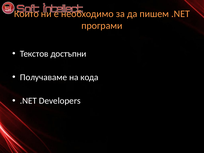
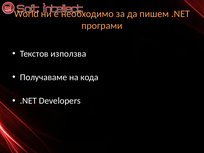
Които: Които -> World (26, 14)
достъпни: достъпни -> използва (68, 54)
